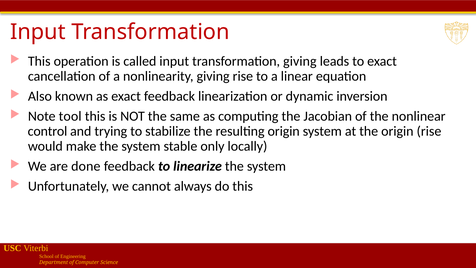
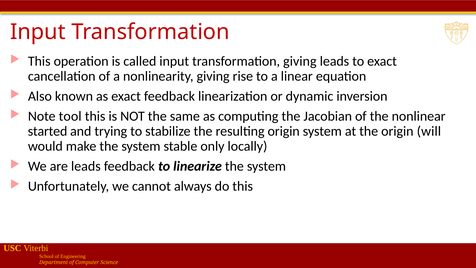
control: control -> started (48, 131)
origin rise: rise -> will (429, 131)
are done: done -> leads (86, 166)
